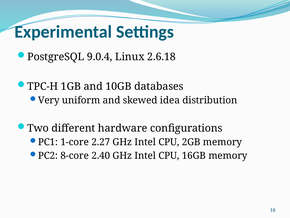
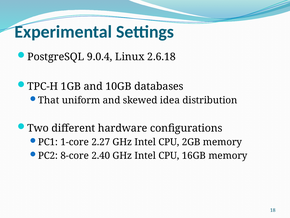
Very: Very -> That (49, 100)
